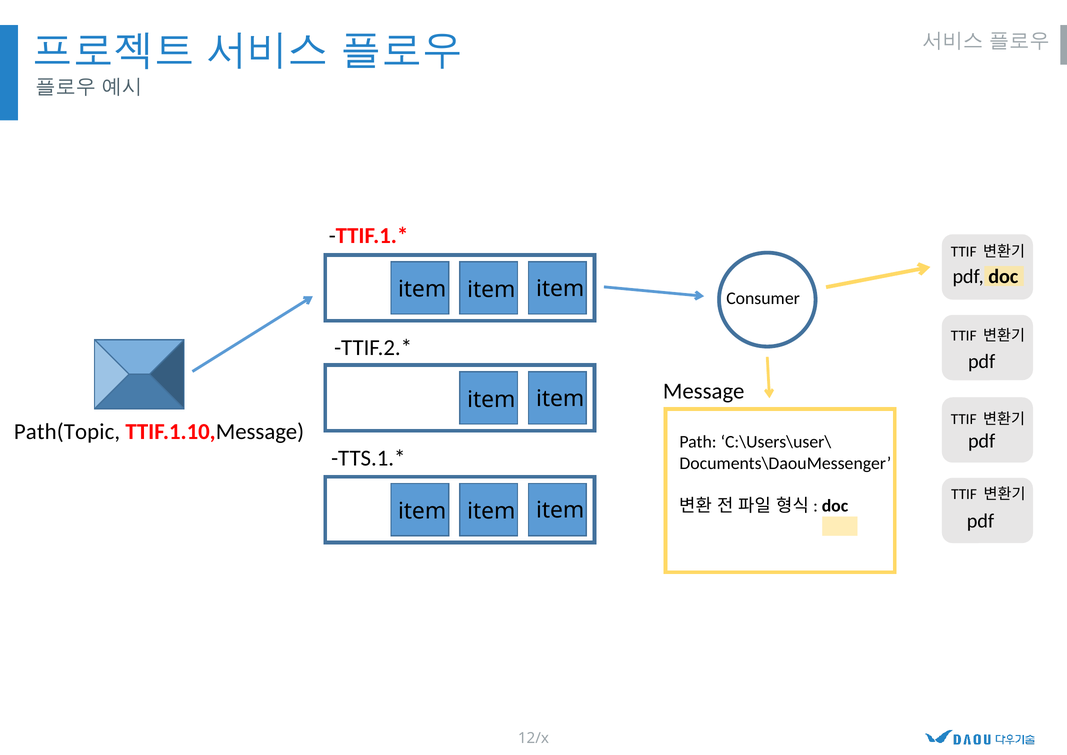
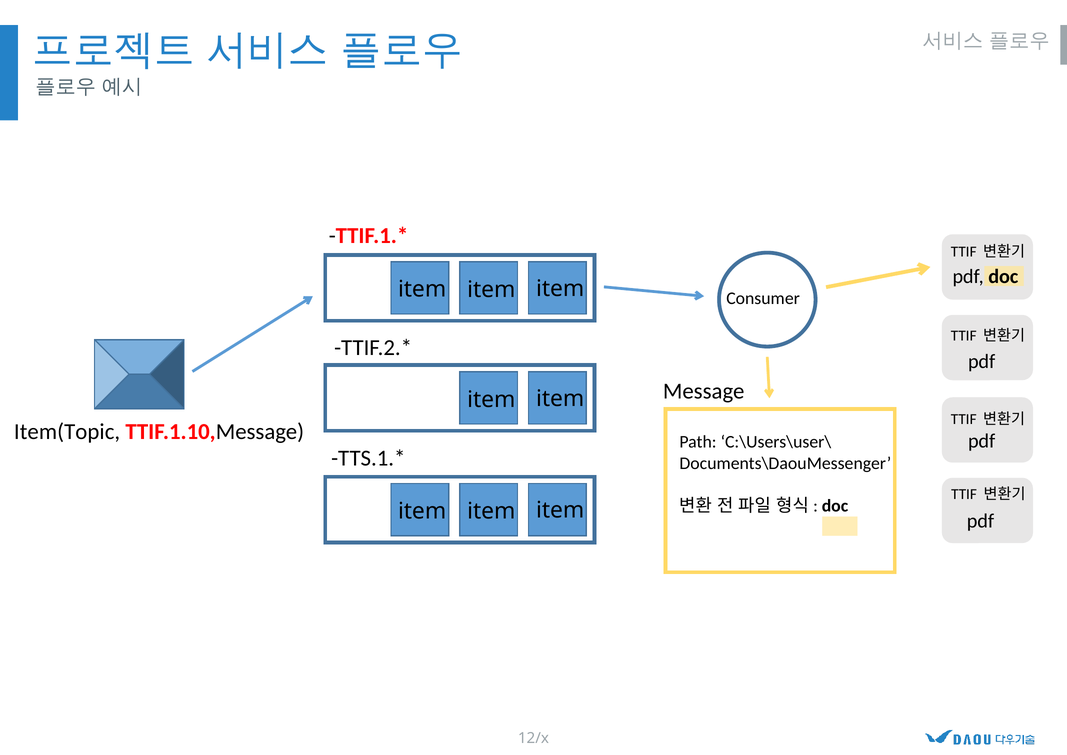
Path(Topic: Path(Topic -> Item(Topic (67, 431)
